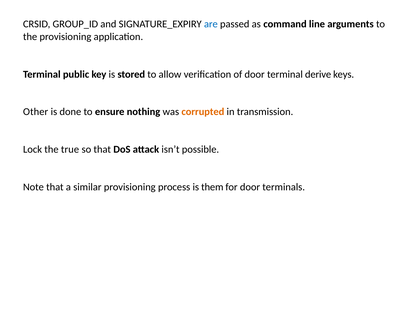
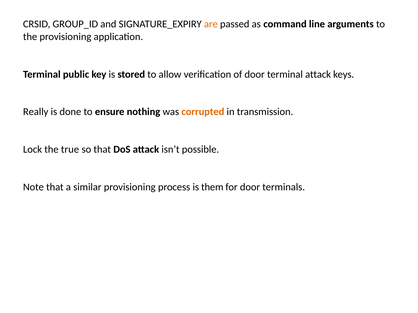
are colour: blue -> orange (211, 24)
terminal derive: derive -> attack (318, 74)
Other: Other -> Really (36, 112)
